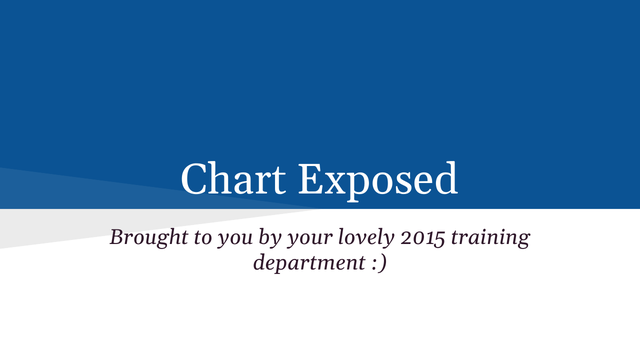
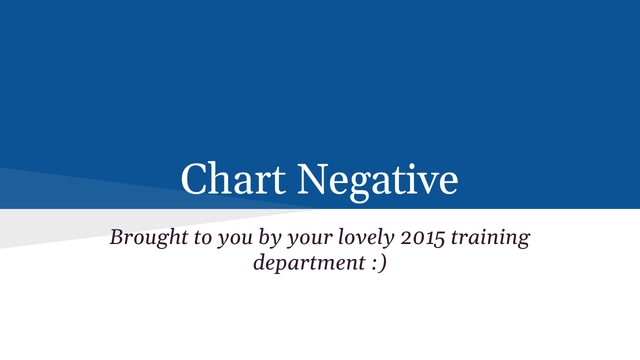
Exposed: Exposed -> Negative (378, 180)
